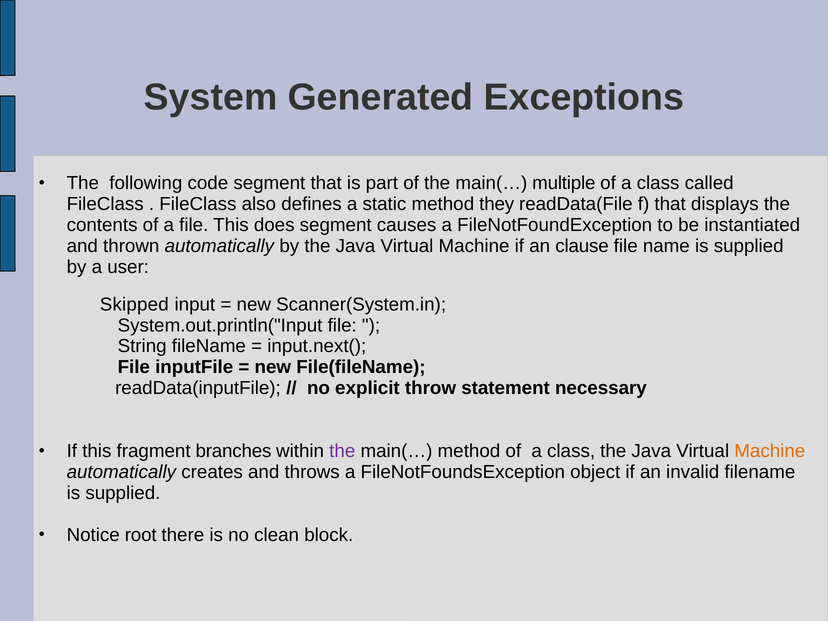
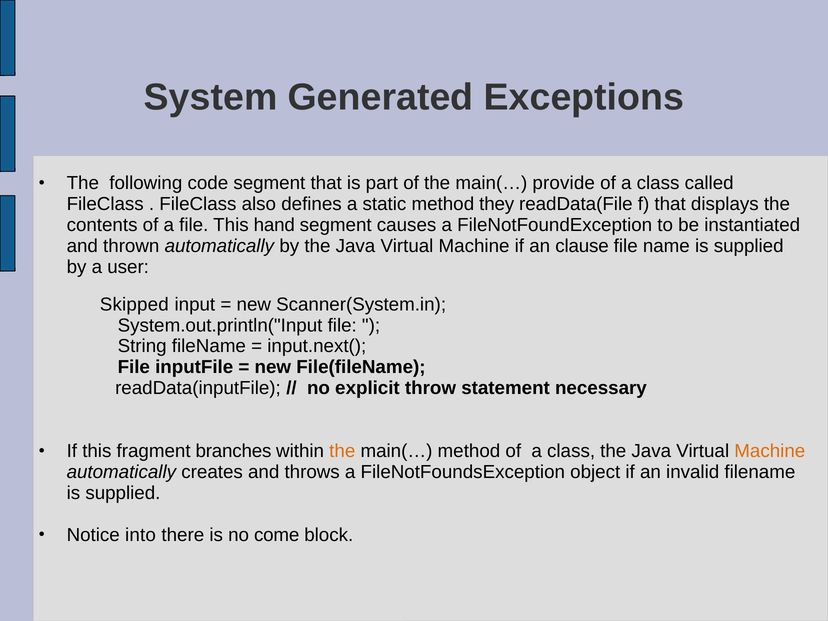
multiple: multiple -> provide (564, 183)
does: does -> hand (274, 225)
the colour: purple -> orange (342, 451)
root: root -> into (141, 535)
clean: clean -> come (277, 535)
